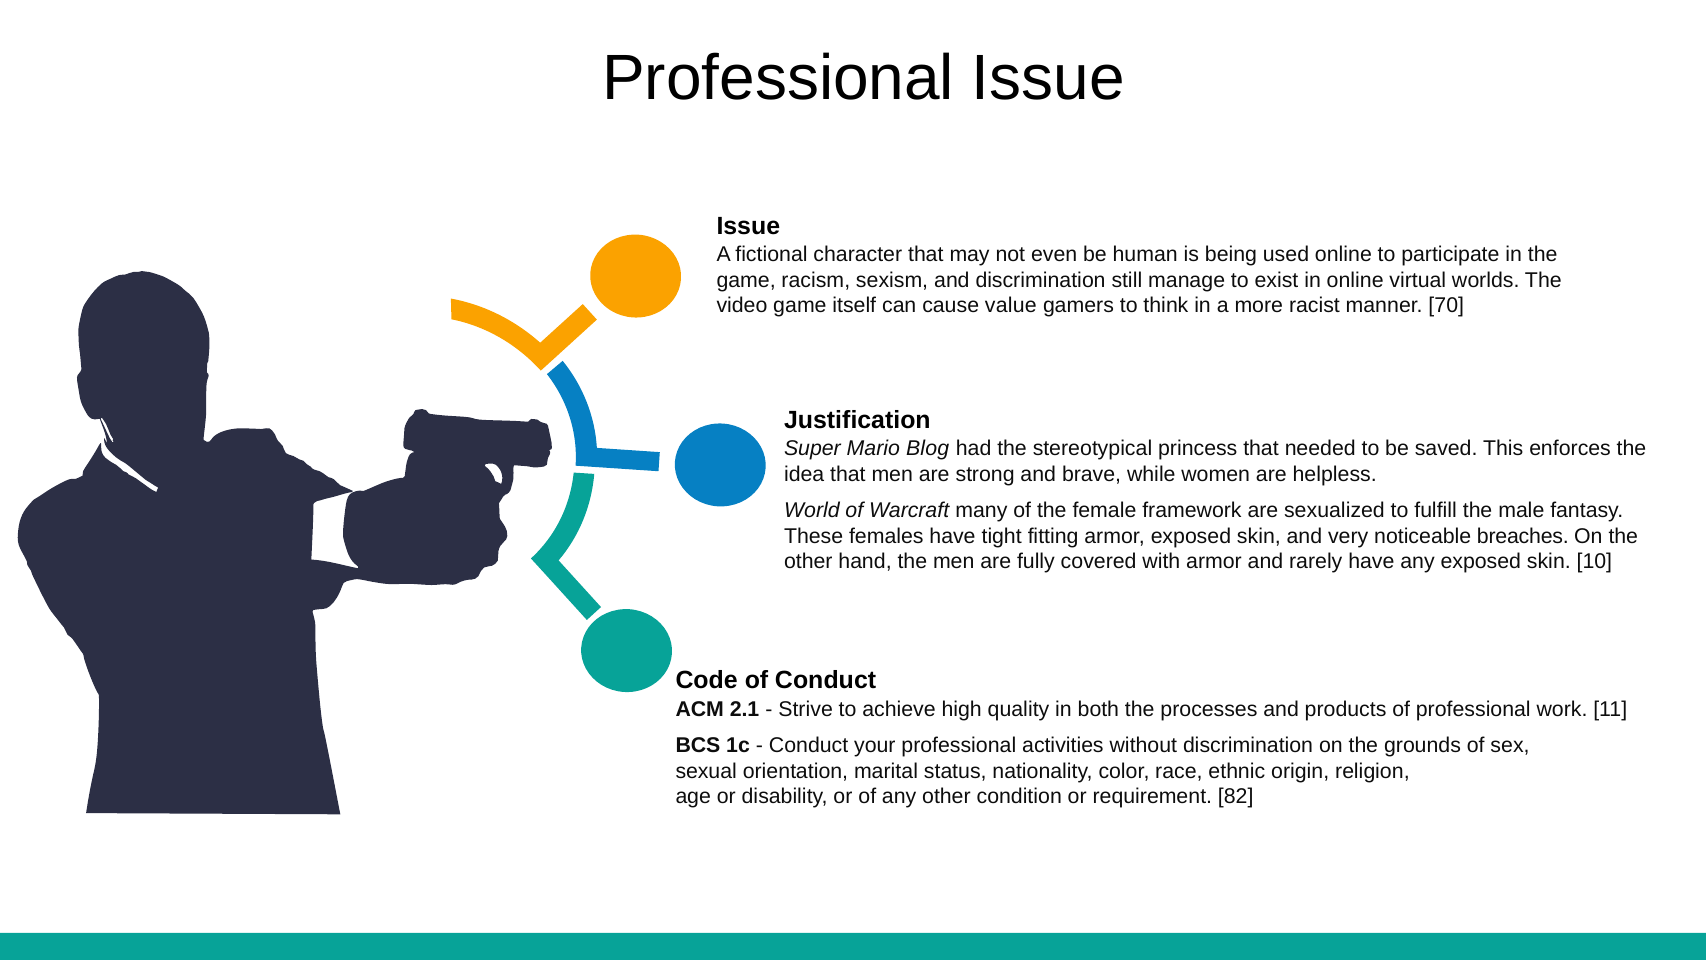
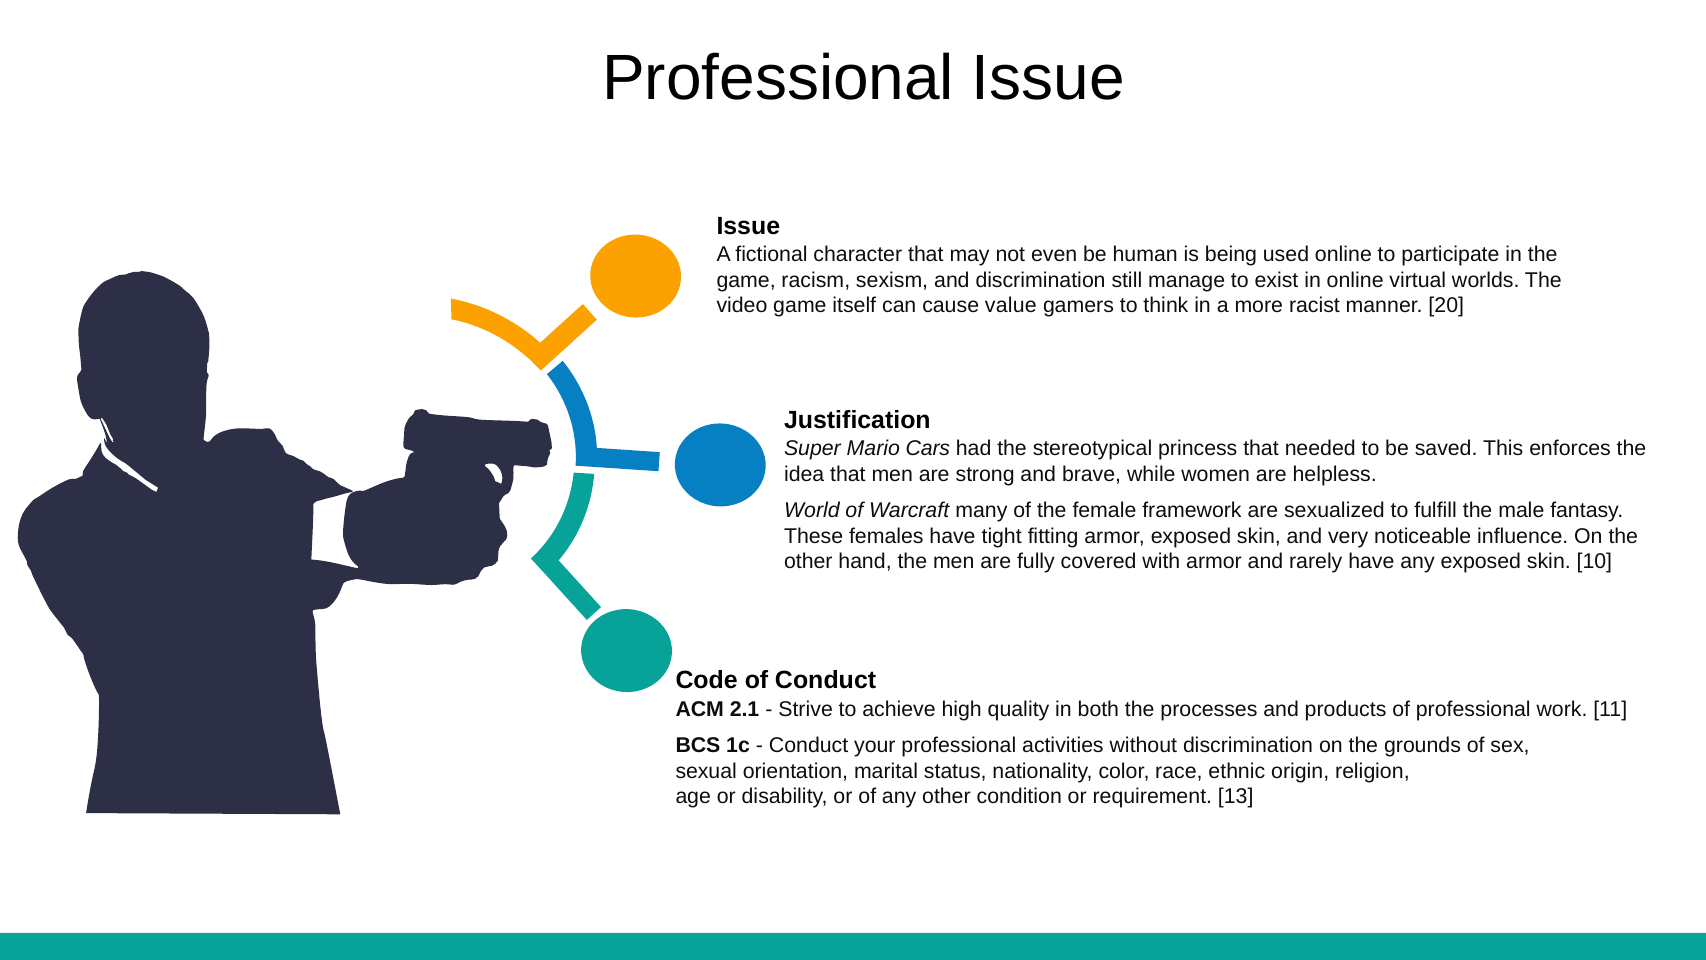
70: 70 -> 20 (1446, 306)
Blog: Blog -> Cars (928, 448)
breaches: breaches -> influence (1523, 536)
82: 82 -> 13 (1236, 796)
